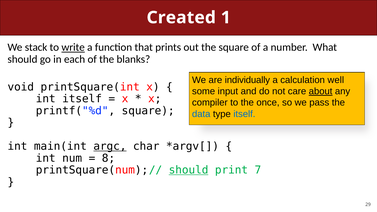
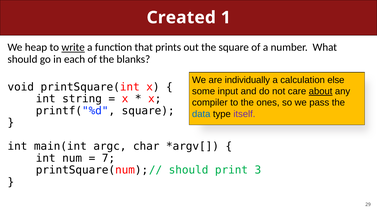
stack: stack -> heap (36, 47)
well: well -> else (336, 80)
int itself: itself -> string (82, 99)
once: once -> ones (268, 103)
itself colour: blue -> purple (244, 114)
argc underline: present -> none (110, 146)
8: 8 -> 7 (108, 158)
should underline: present -> none (189, 170)
7: 7 -> 3 (258, 170)
